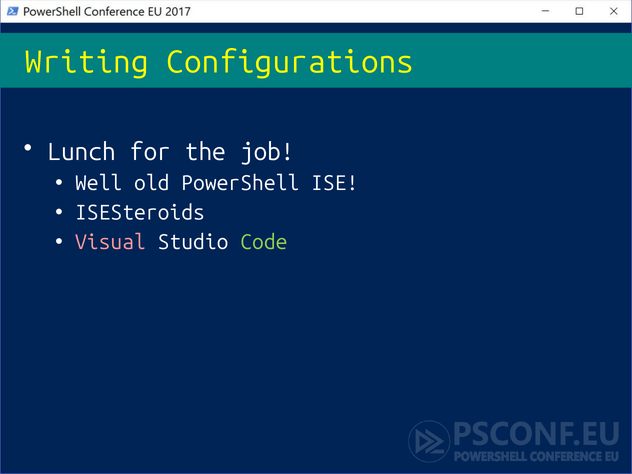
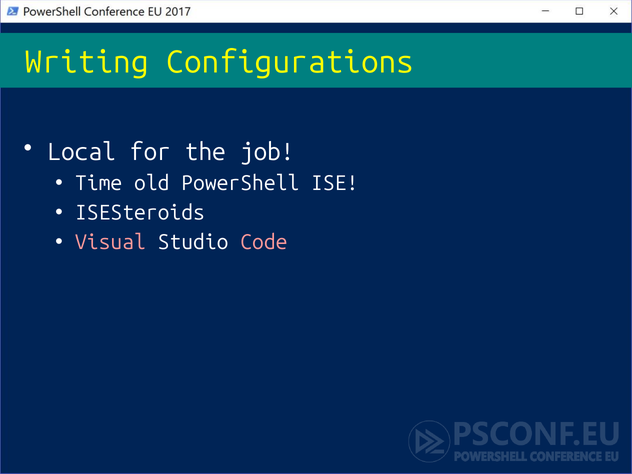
Lunch: Lunch -> Local (82, 152)
Well: Well -> Time (99, 183)
Code colour: light green -> pink (264, 242)
